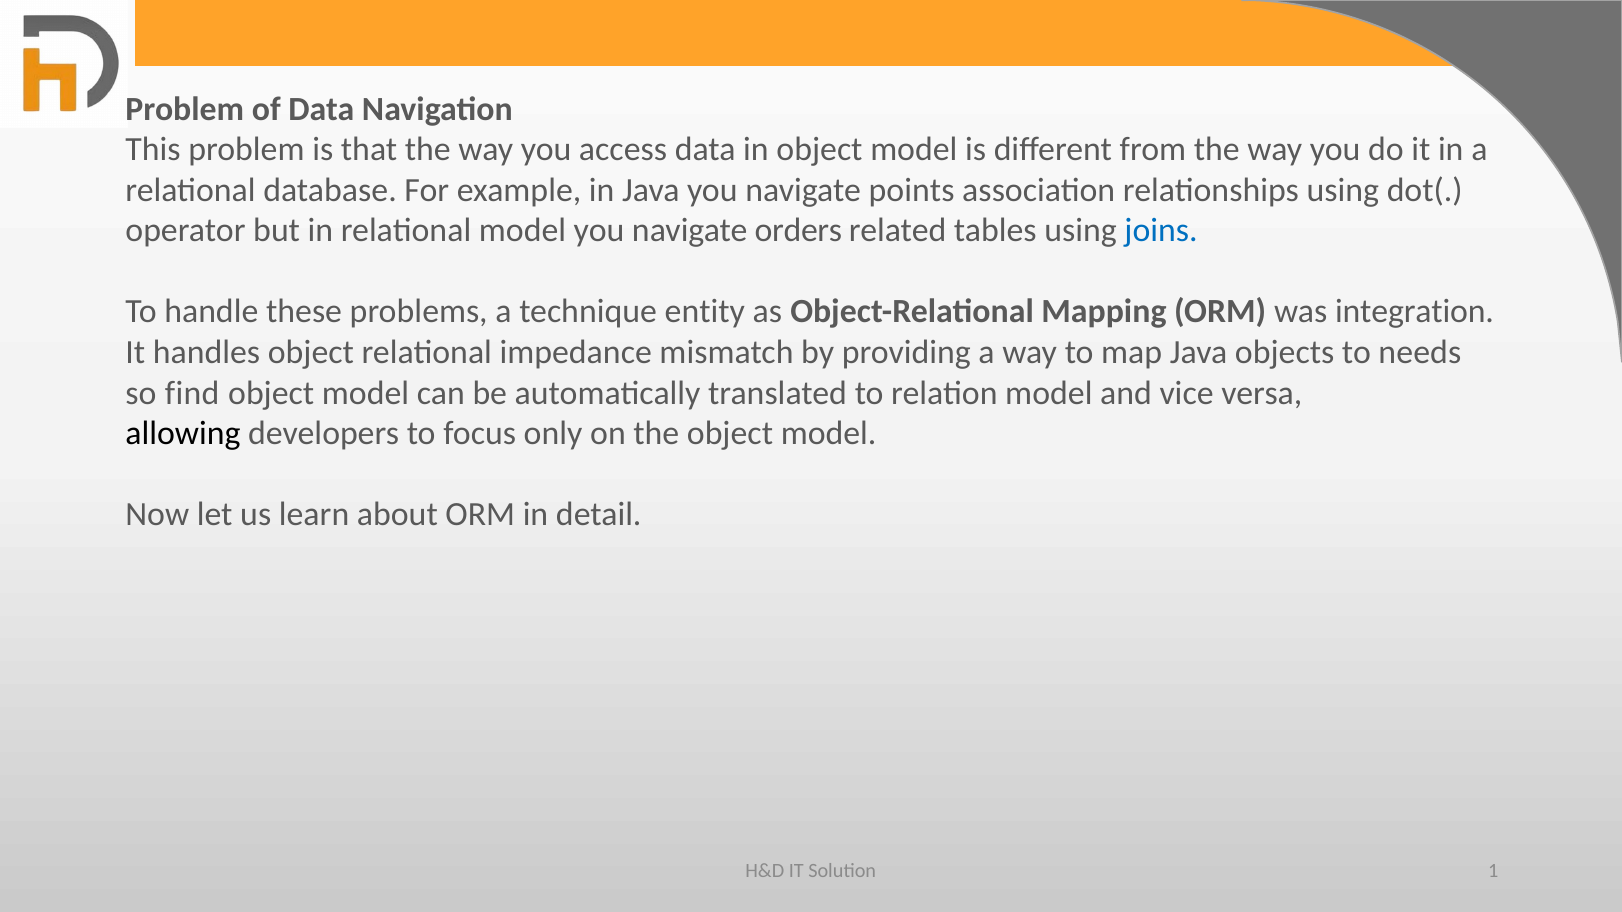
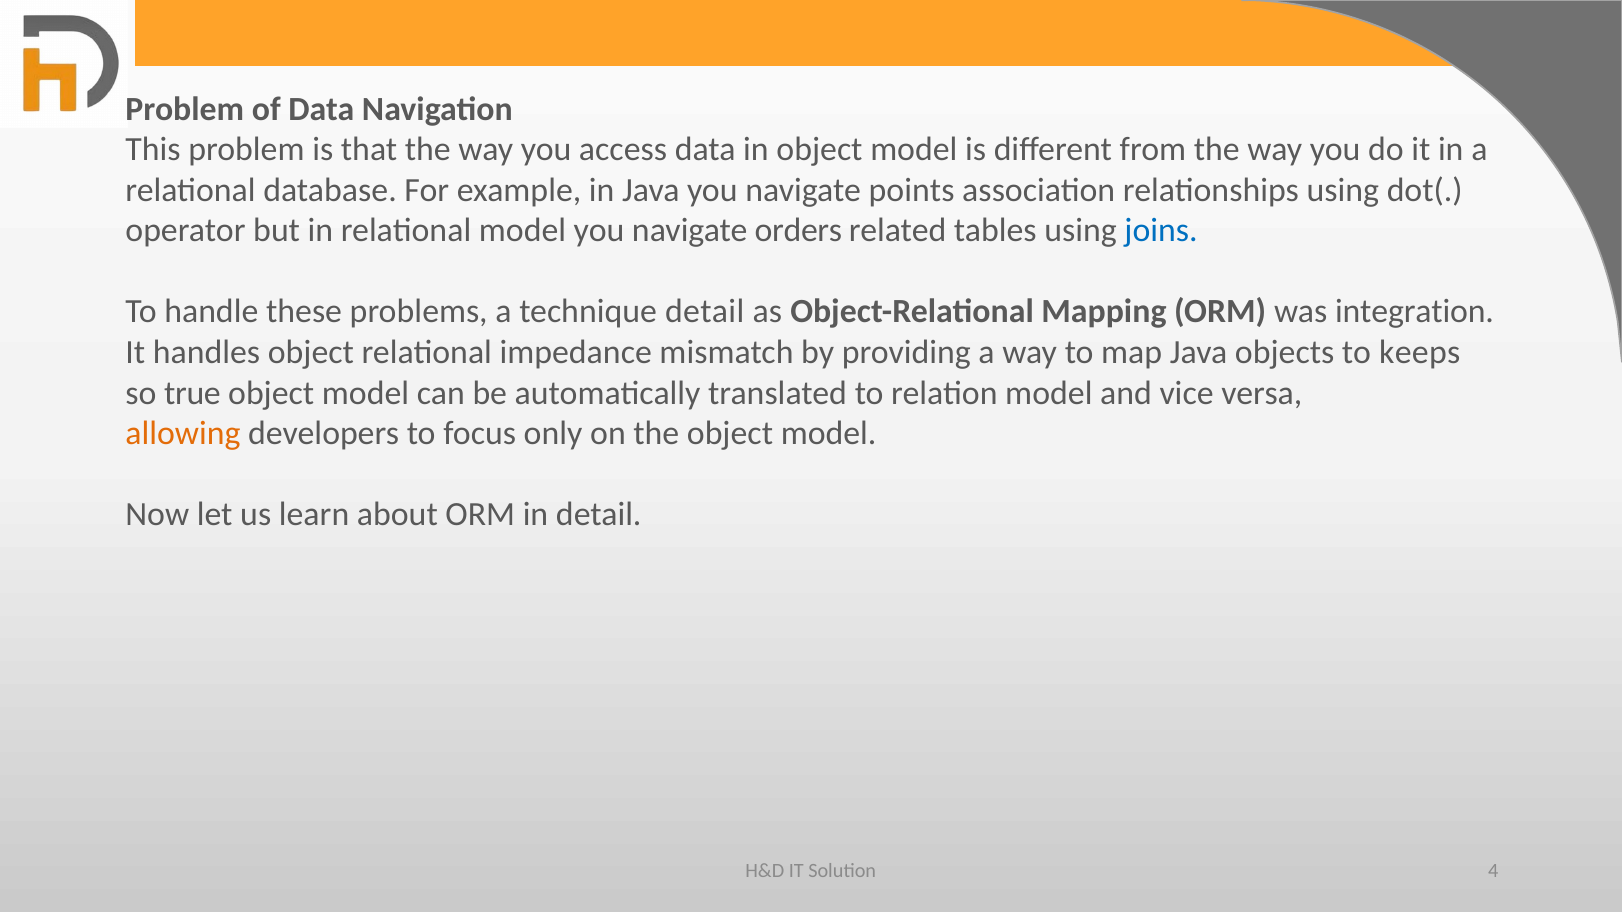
technique entity: entity -> detail (705, 312)
needs: needs -> keeps (1420, 352)
find: find -> true (192, 393)
allowing colour: black -> orange (183, 434)
1: 1 -> 4 (1493, 871)
